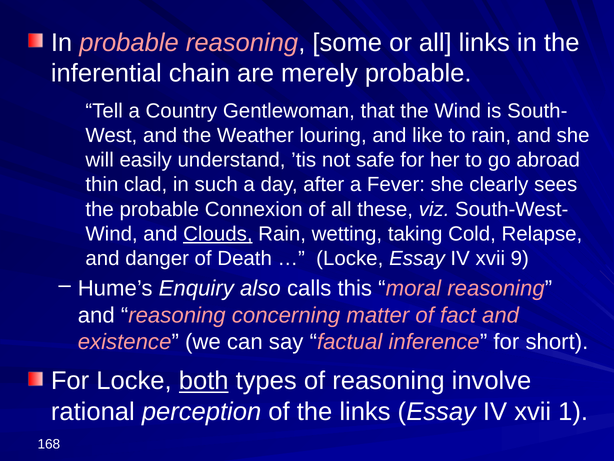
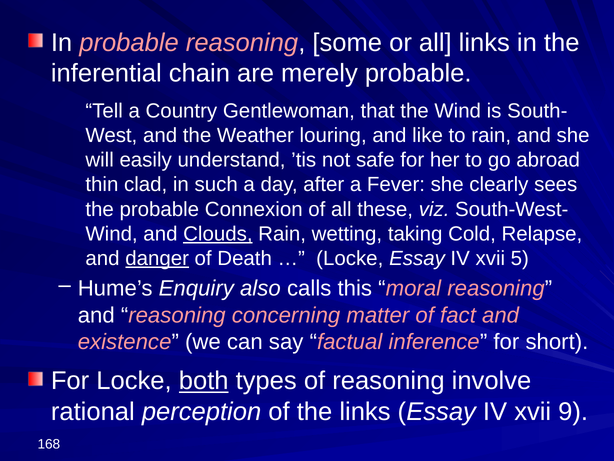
danger underline: none -> present (157, 258)
9: 9 -> 5 (520, 258)
1: 1 -> 9 (573, 411)
